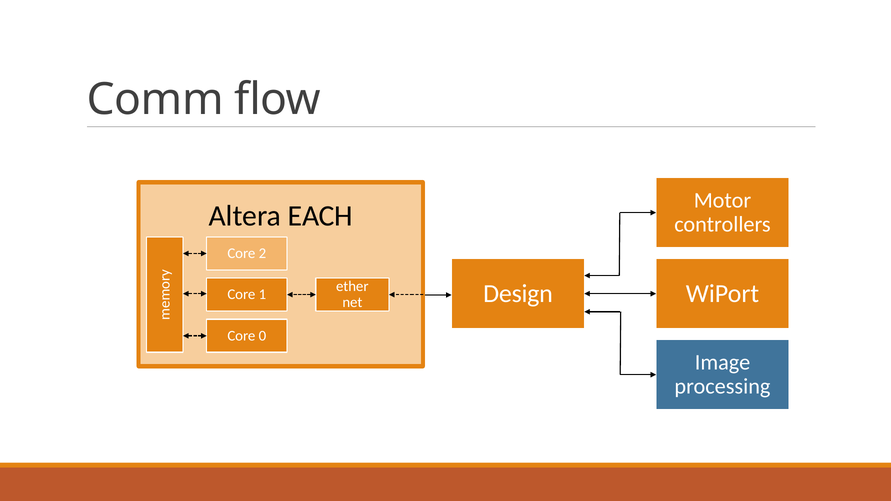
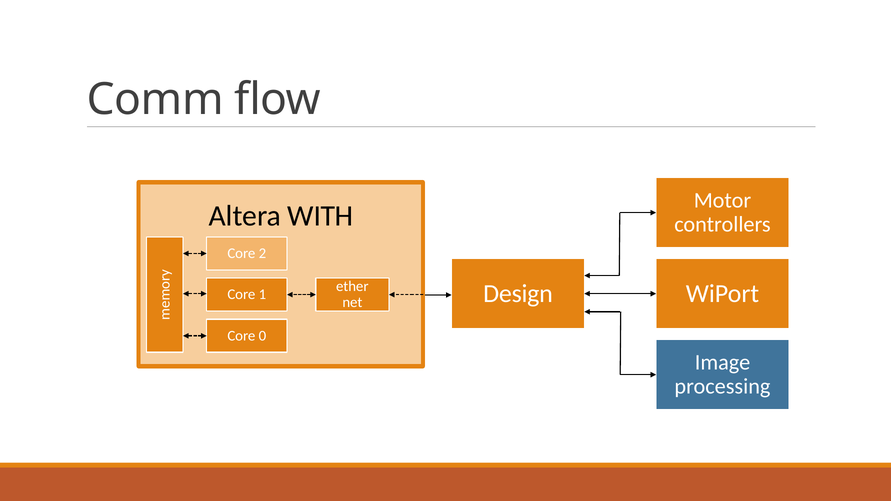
EACH: EACH -> WITH (320, 216)
